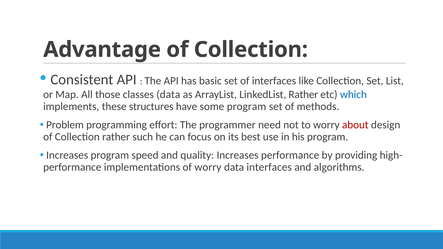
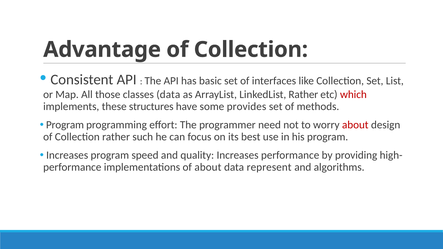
which colour: blue -> red (353, 95)
some program: program -> provides (247, 107)
Problem: Problem -> Program (65, 125)
of worry: worry -> about (208, 167)
data interfaces: interfaces -> represent (269, 167)
